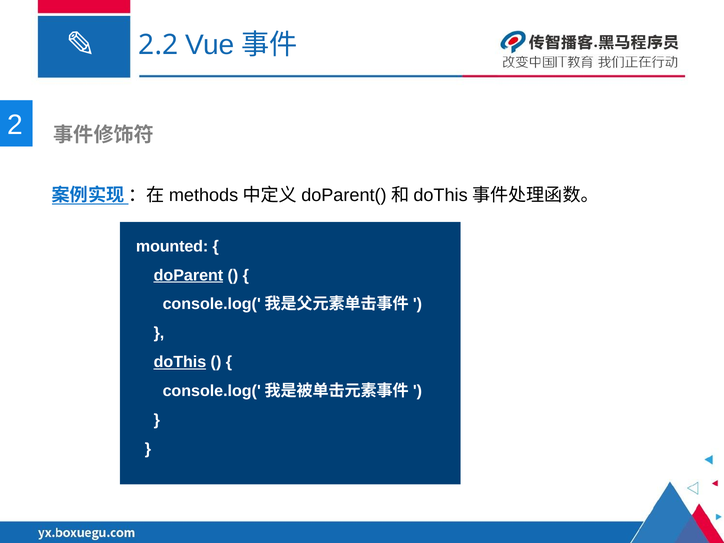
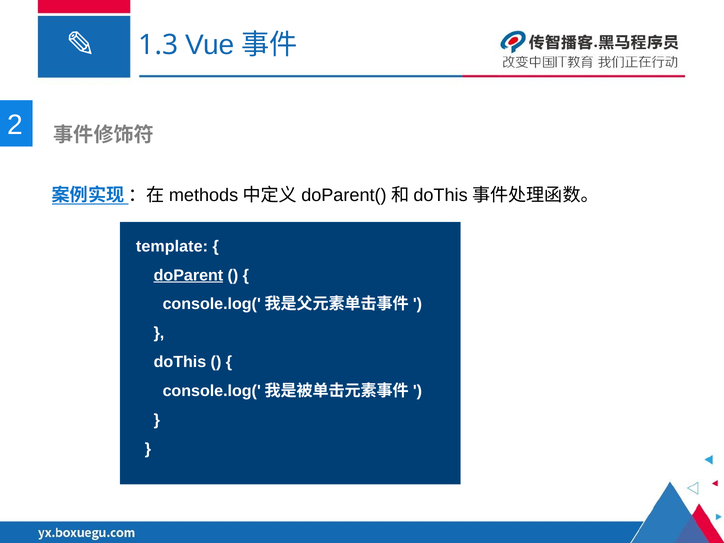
2.2: 2.2 -> 1.3 (158, 45)
mounted: mounted -> template (172, 246)
doThis underline: present -> none (180, 362)
